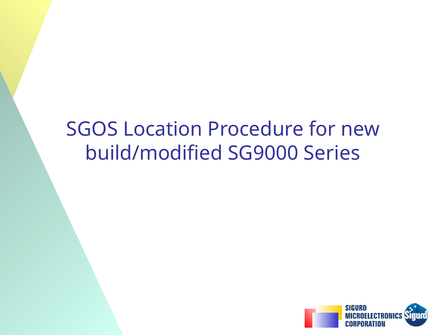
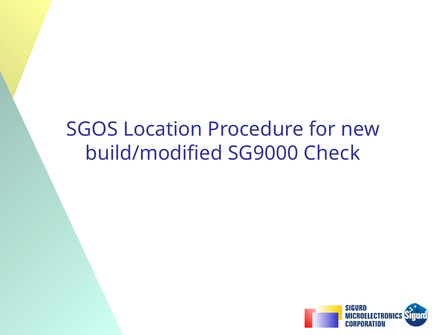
Series: Series -> Check (332, 153)
